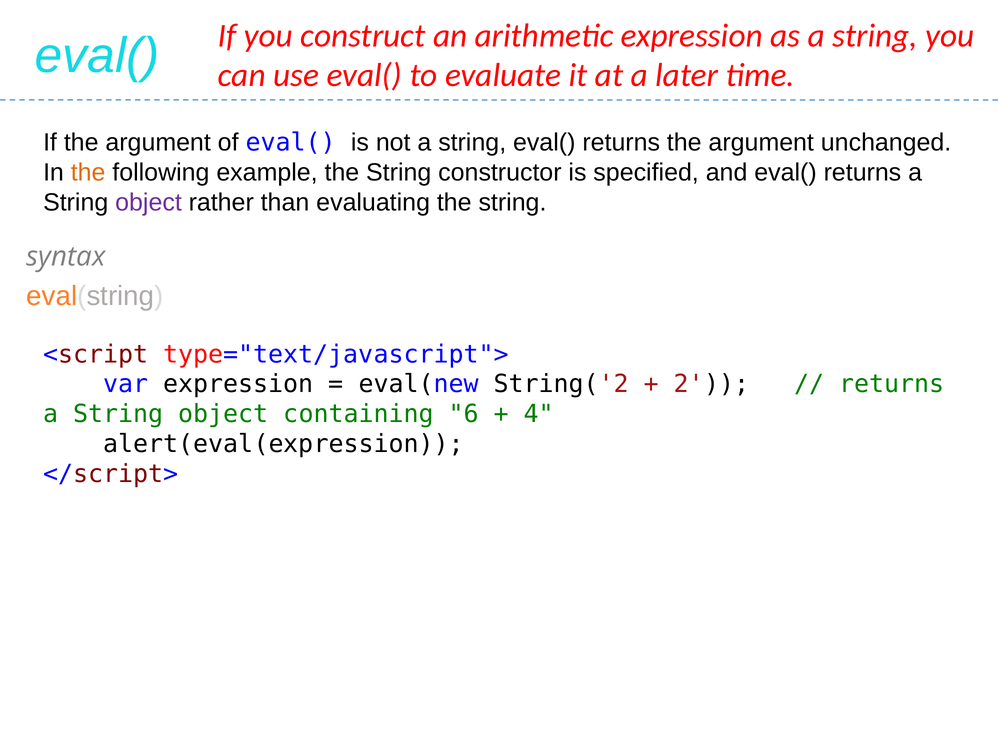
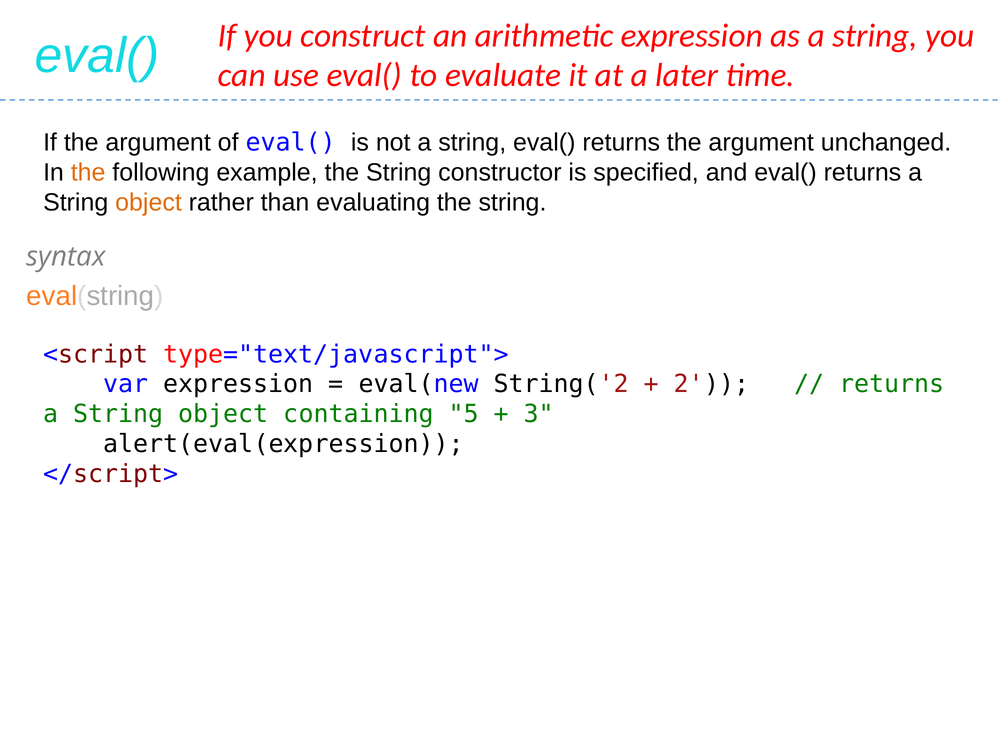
object colour: purple -> orange (148, 202)
6: 6 -> 5 (464, 414)
4: 4 -> 3 (539, 414)
